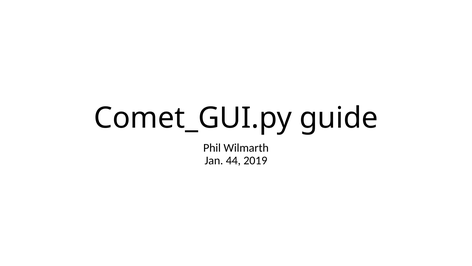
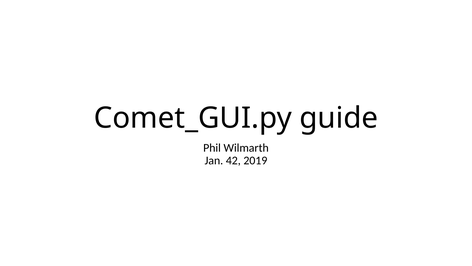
44: 44 -> 42 (233, 160)
